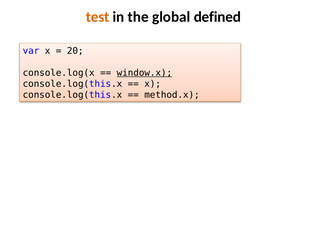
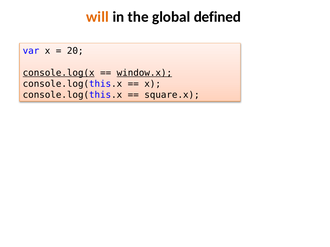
test: test -> will (97, 17)
console.log(x underline: none -> present (59, 73)
method.x: method.x -> square.x (172, 95)
